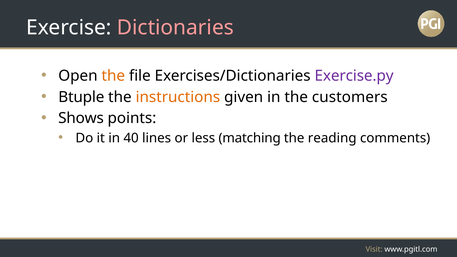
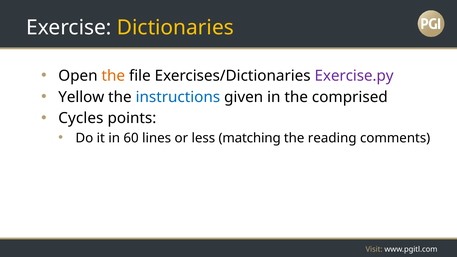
Dictionaries colour: pink -> yellow (175, 28)
Btuple: Btuple -> Yellow (81, 97)
instructions colour: orange -> blue (178, 97)
customers: customers -> comprised (350, 97)
Shows: Shows -> Cycles (81, 118)
40: 40 -> 60 (131, 138)
